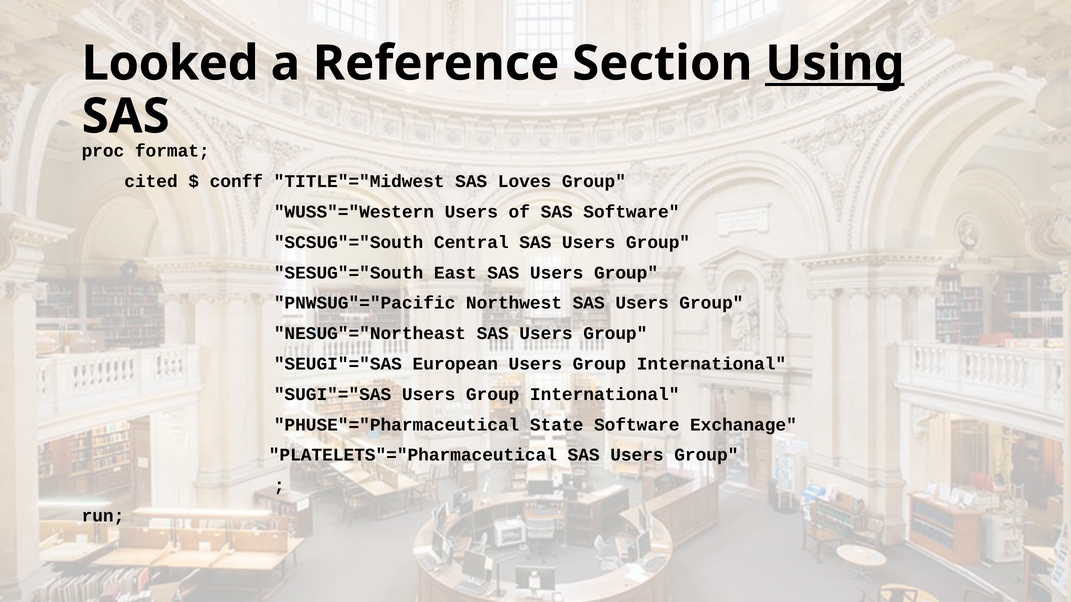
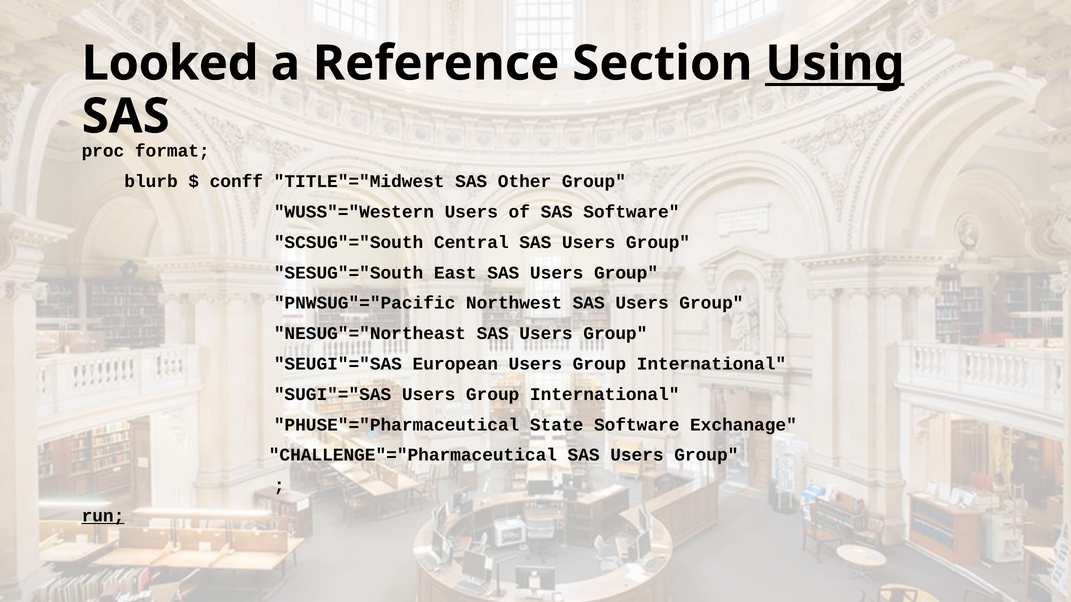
cited: cited -> blurb (151, 182)
Loves: Loves -> Other (525, 182)
PLATELETS"="Pharmaceutical: PLATELETS"="Pharmaceutical -> CHALLENGE"="Pharmaceutical (413, 455)
run underline: none -> present (103, 516)
